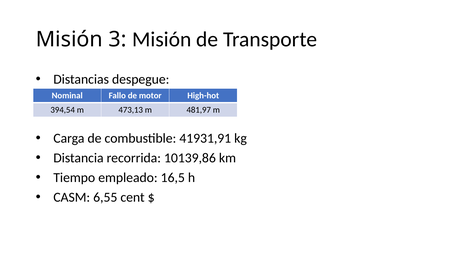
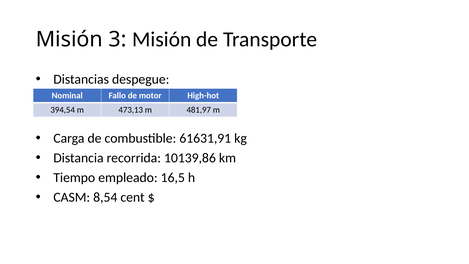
41931,91: 41931,91 -> 61631,91 (205, 138)
6,55: 6,55 -> 8,54 (105, 197)
